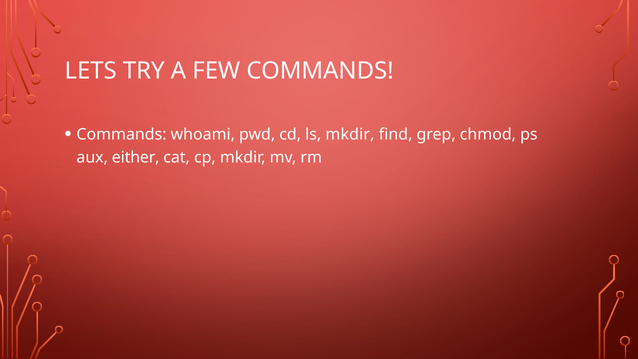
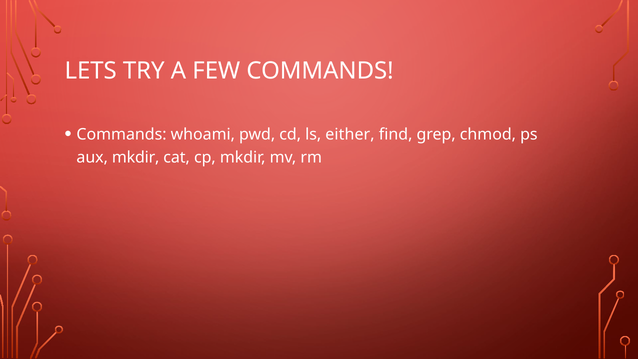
ls mkdir: mkdir -> either (350, 135)
aux either: either -> mkdir (136, 158)
